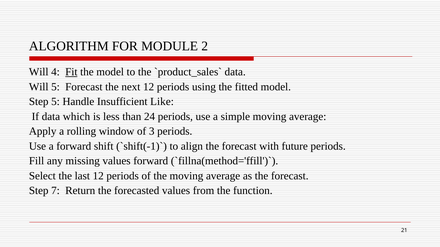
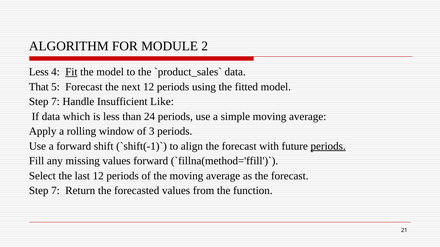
Will: Will -> Less (39, 72)
Will: Will -> That (39, 87)
5: 5 -> 7 (56, 102)
periods underline: none -> present (328, 146)
